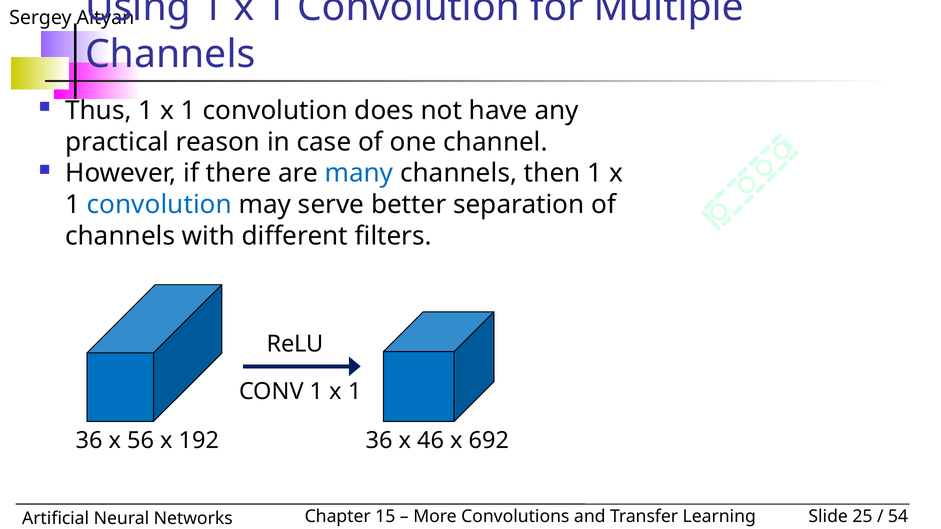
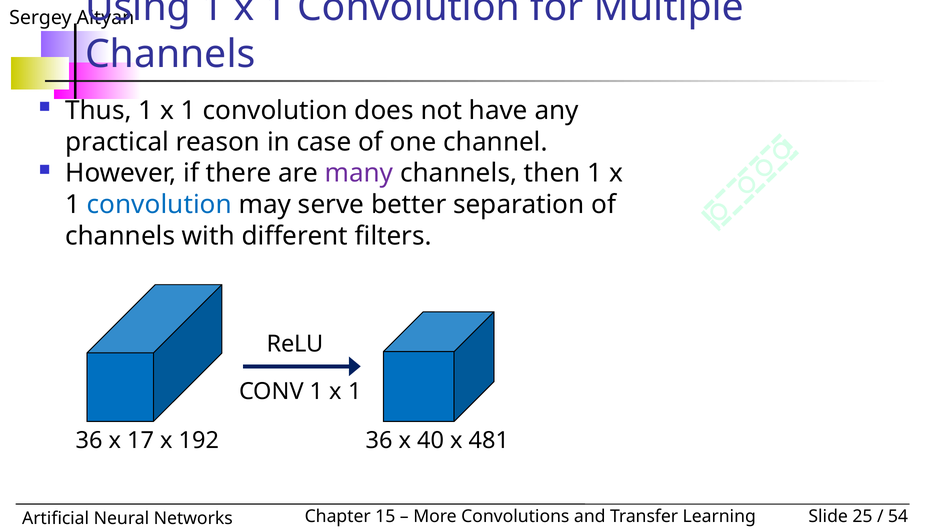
many colour: blue -> purple (359, 173)
56: 56 -> 17 (141, 441)
46: 46 -> 40 (431, 441)
692: 692 -> 481 (489, 441)
